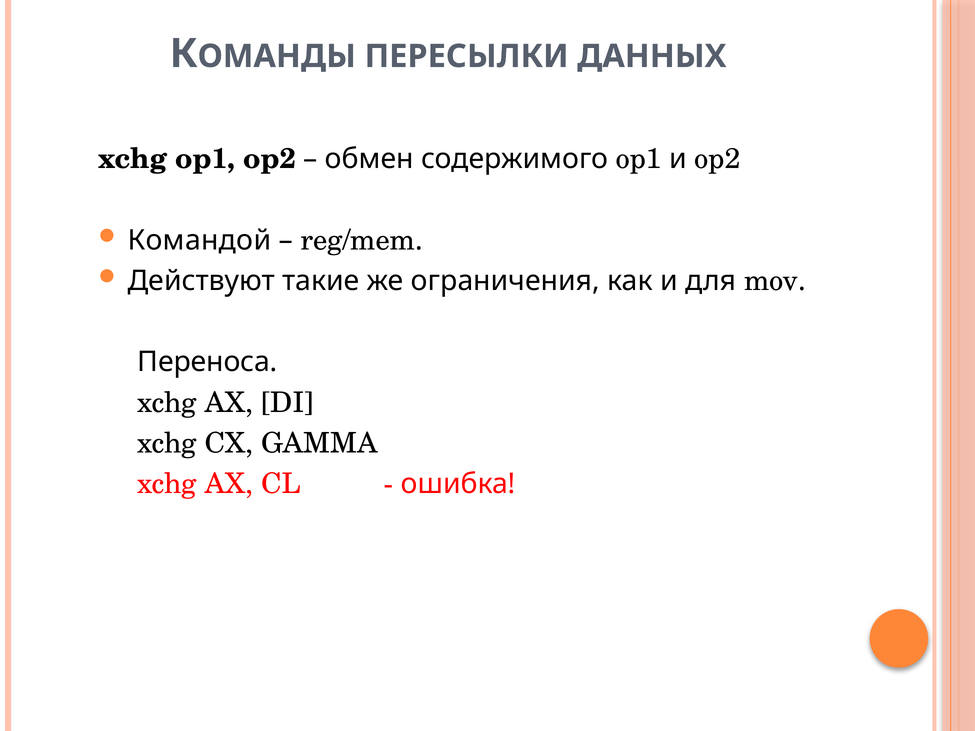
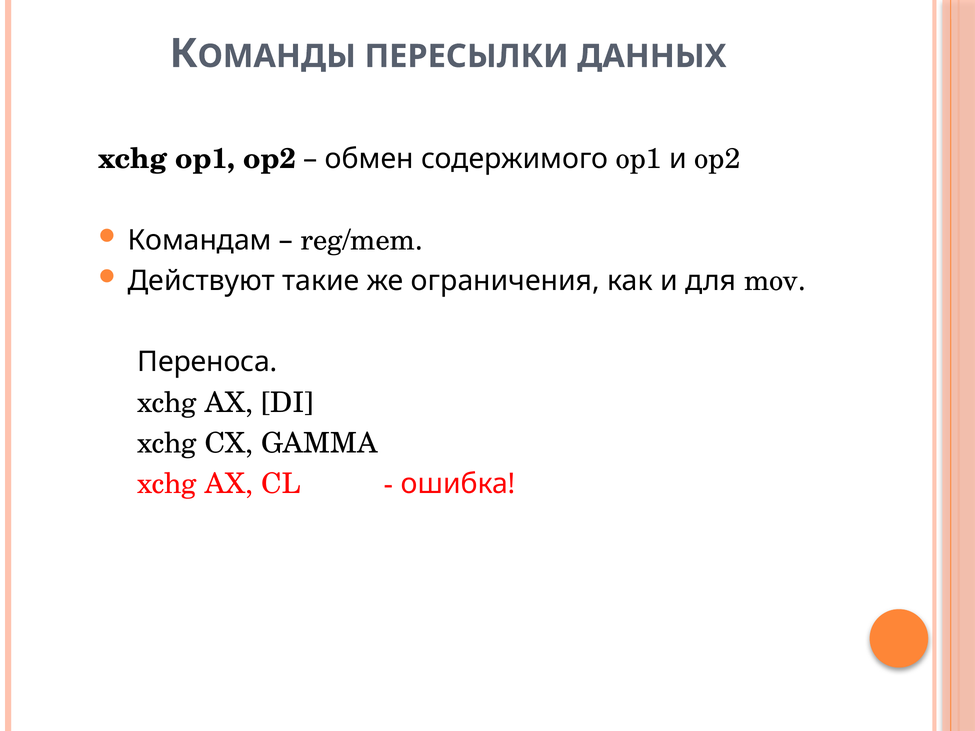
Командой: Командой -> Командам (200, 240)
